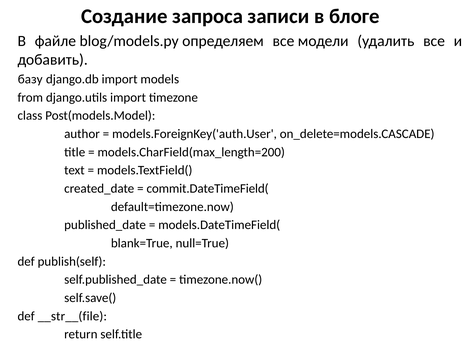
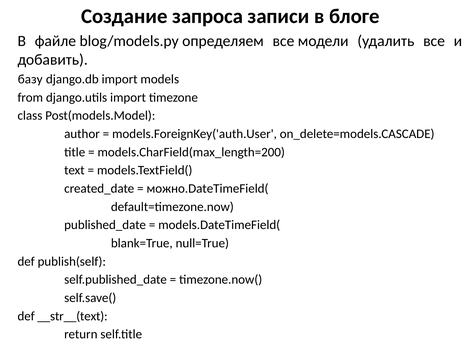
commit.DateTimeField(: commit.DateTimeField( -> можно.DateTimeField( (208, 188)
__str__(file: __str__(file -> __str__(text (72, 315)
